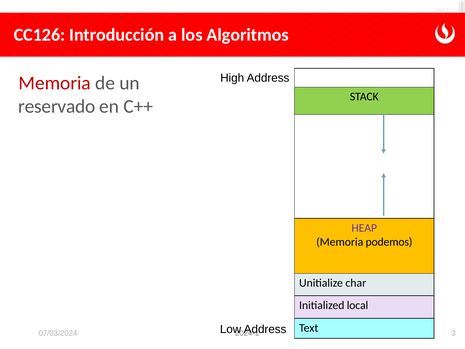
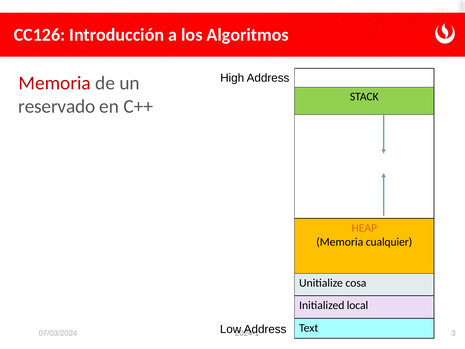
HEAP colour: purple -> orange (364, 228)
podemos: podemos -> cualquier (389, 242)
char: char -> cosa (356, 283)
